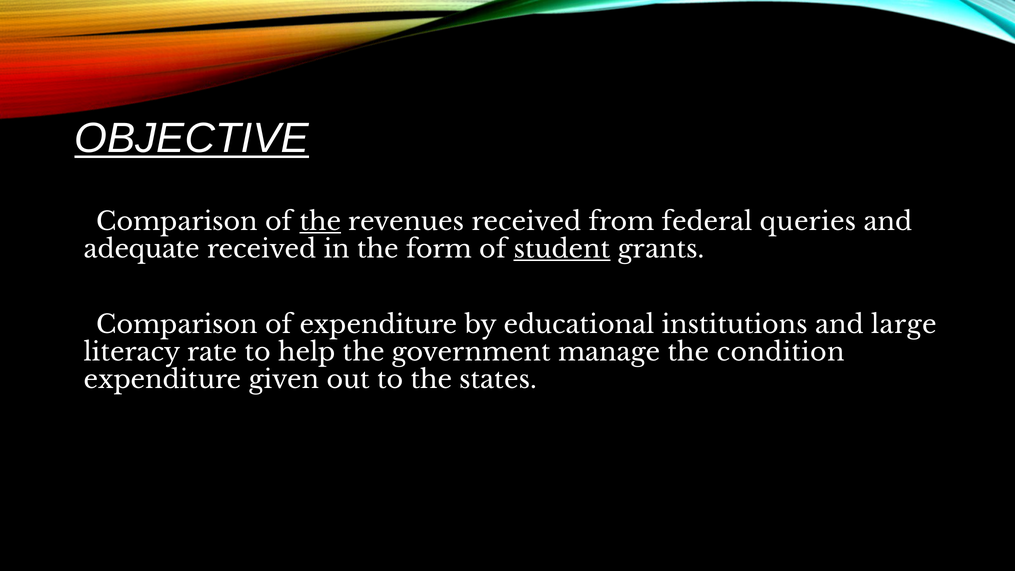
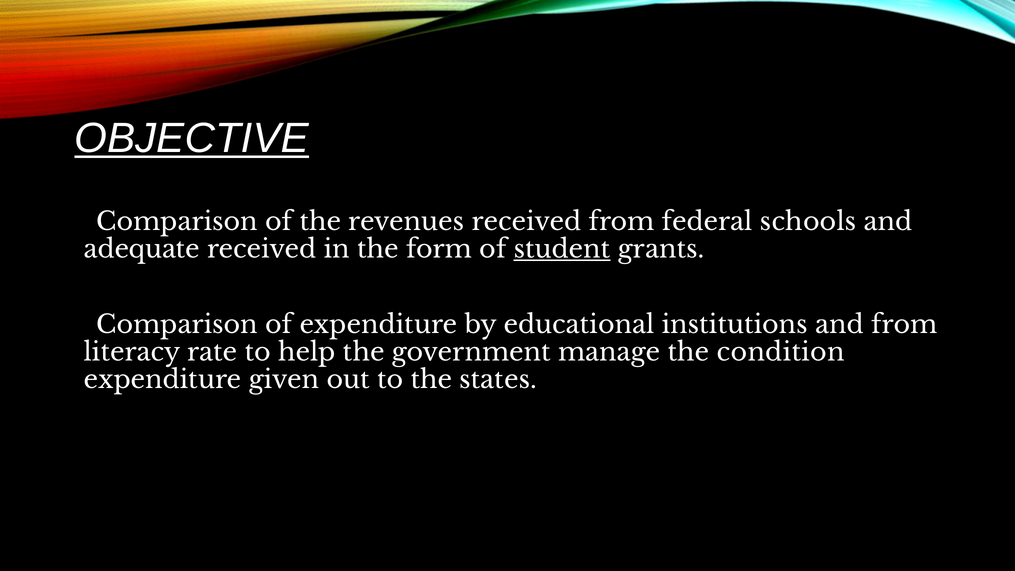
the underline: present -> none (320, 222)
queries: queries -> schools (808, 222)
and large: large -> from (904, 325)
